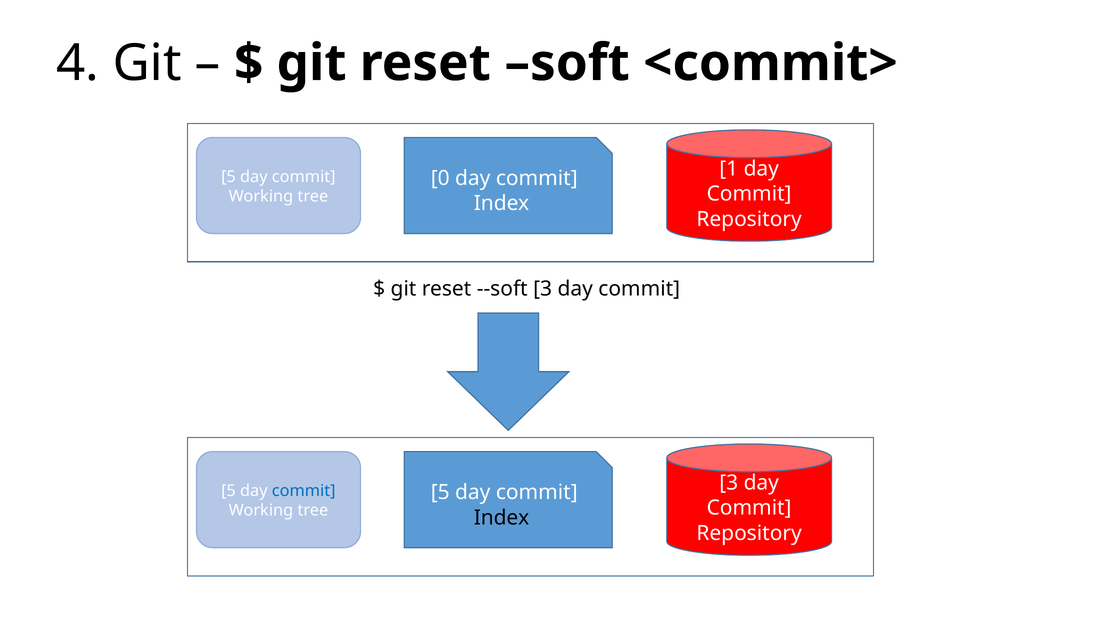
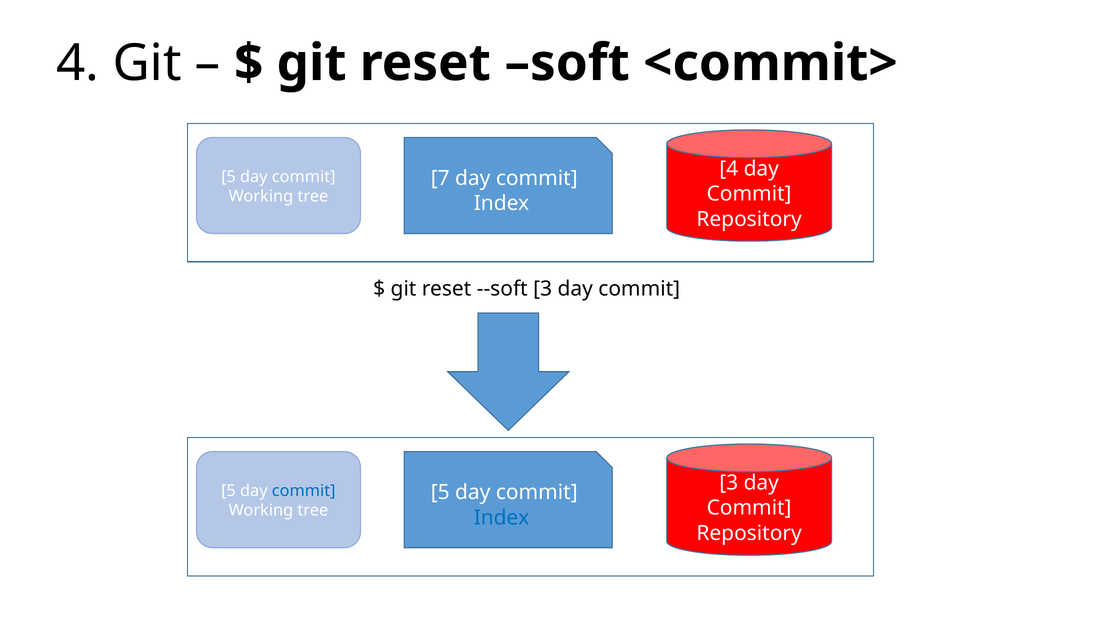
1: 1 -> 4 (729, 169)
0: 0 -> 7 (440, 178)
Index colour: black -> blue (502, 518)
